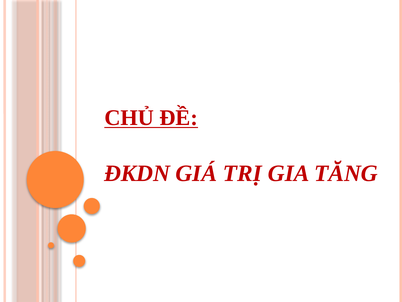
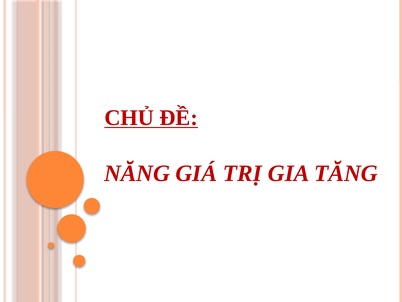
ĐKDN: ĐKDN -> NĂNG (137, 173)
